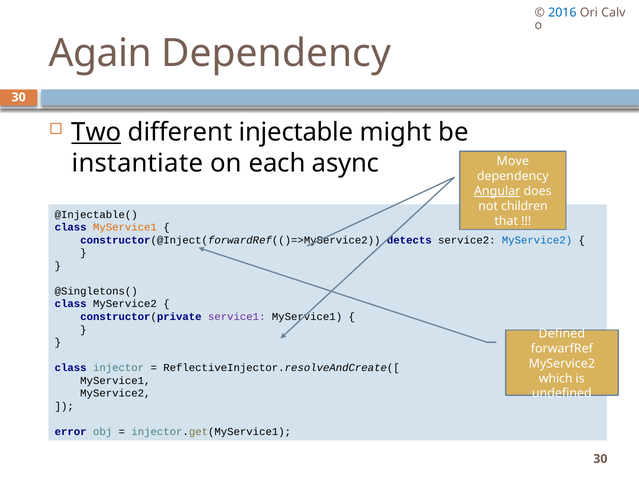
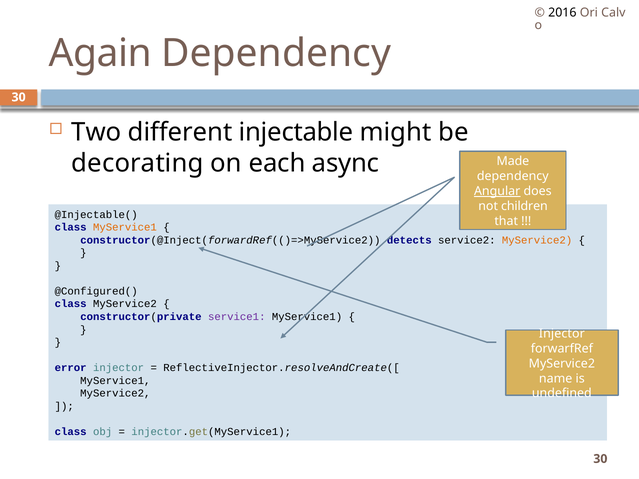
2016 colour: blue -> black (562, 13)
Two underline: present -> none (96, 132)
instantiate: instantiate -> decorating (138, 163)
Move: Move -> Made (513, 161)
MyService2 colour: blue -> orange (537, 240)
@Singletons(: @Singletons( -> @Configured( (96, 291)
Defined: Defined -> Injector (562, 334)
class: class -> error (71, 368)
which: which -> name (556, 379)
error: error -> class (71, 432)
